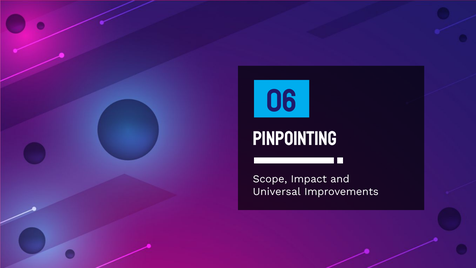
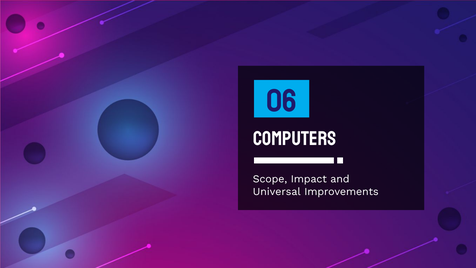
pinpointing: pinpointing -> computers (295, 138)
